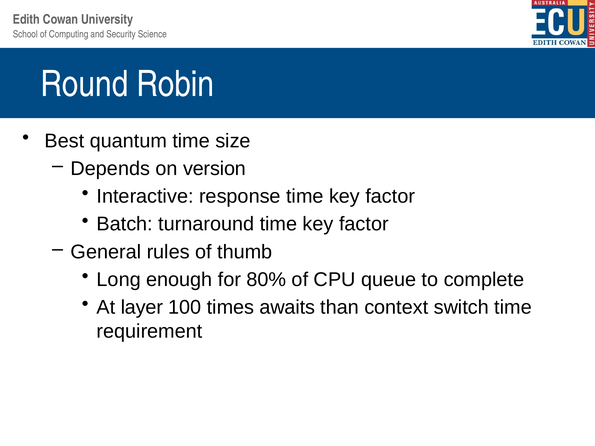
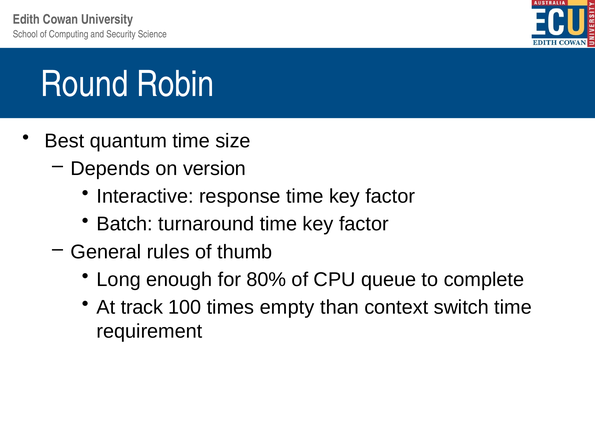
layer: layer -> track (142, 308)
awaits: awaits -> empty (287, 308)
